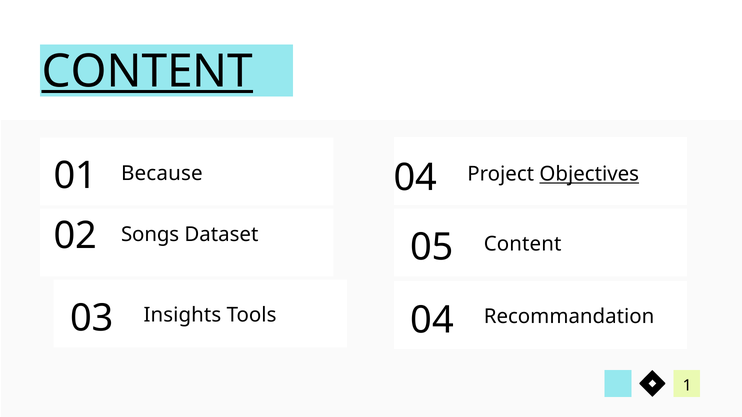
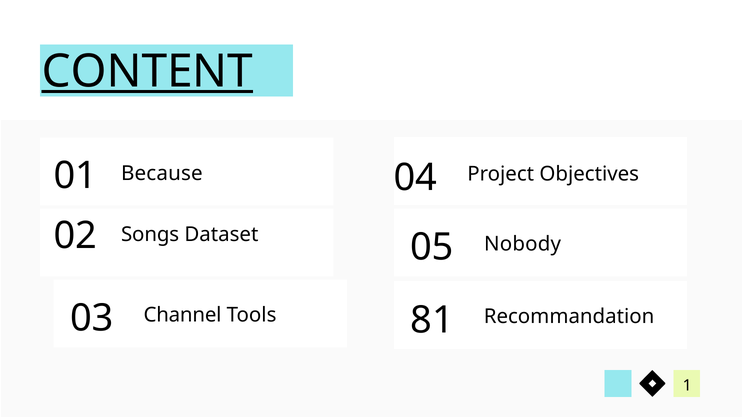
Objectives underline: present -> none (589, 174)
05 Content: Content -> Nobody (523, 244)
Insights: Insights -> Channel (183, 315)
Tools 04: 04 -> 81 (432, 320)
